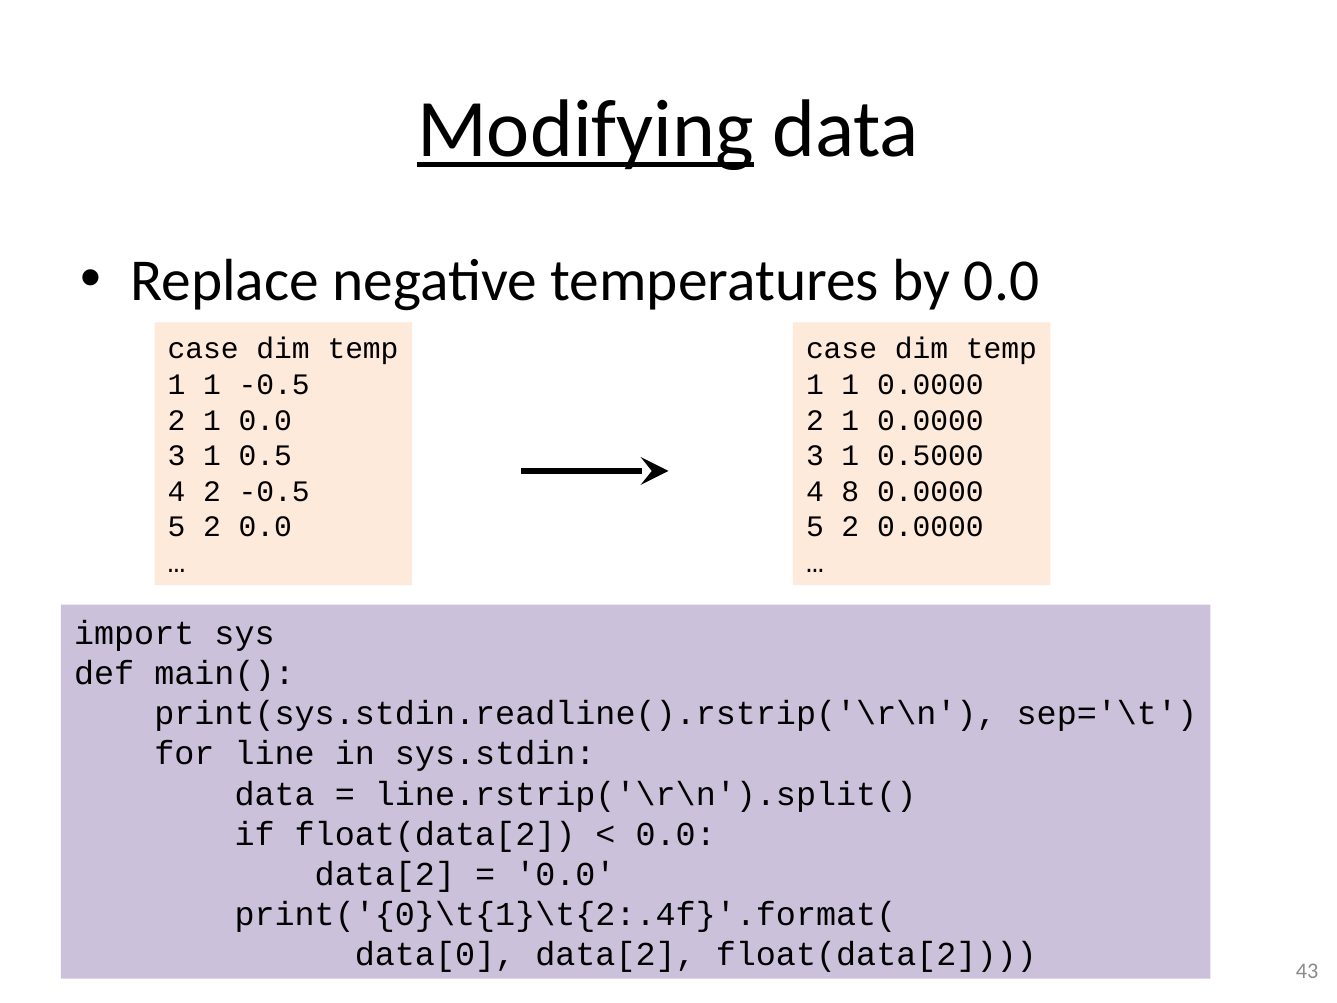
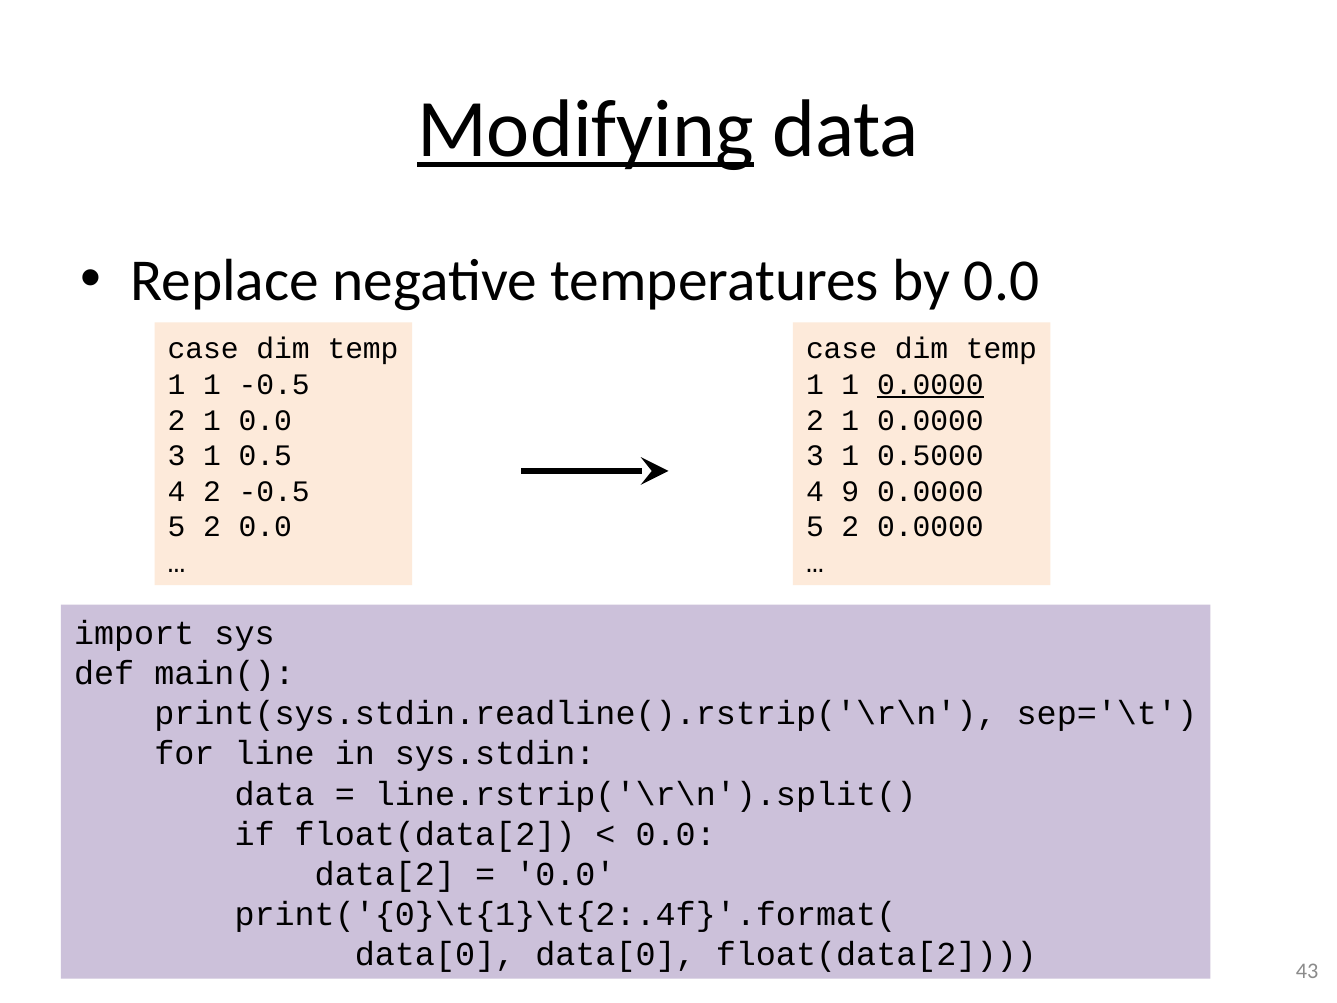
0.0000 underline: none -> present (930, 385)
8: 8 -> 9 (850, 491)
data[0 data[2: data[2 -> data[0 (616, 954)
